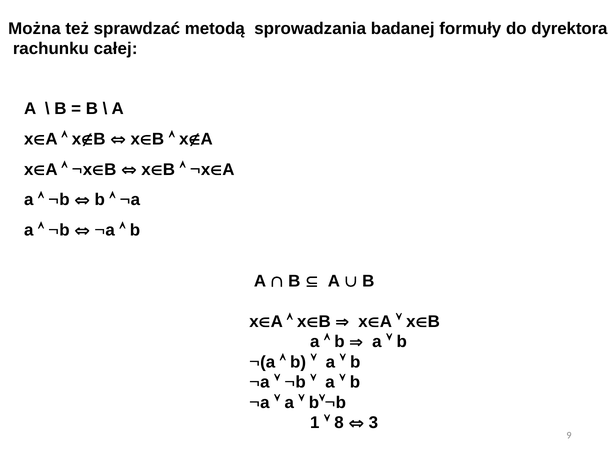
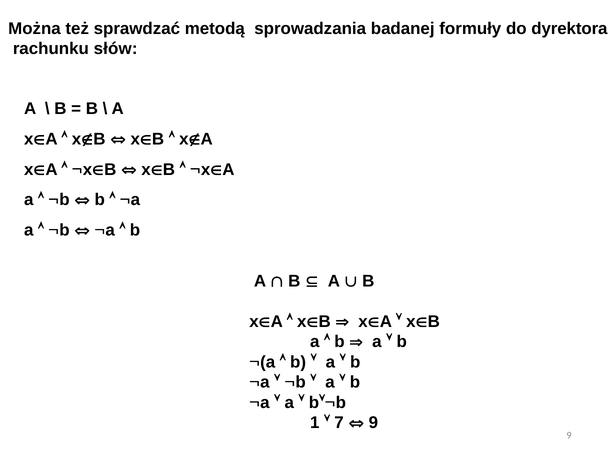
całej: całej -> słów (116, 49)
8: 8 -> 7 (339, 423)
3: 3 -> 9 (373, 423)
